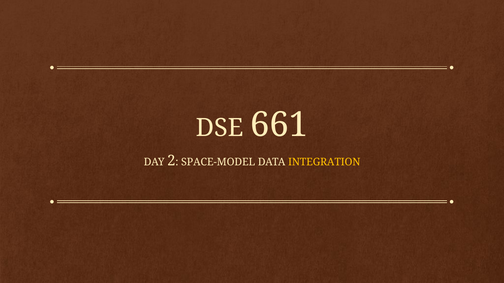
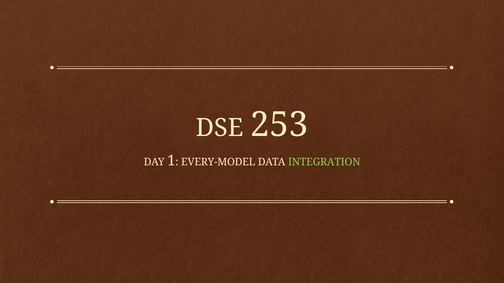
661: 661 -> 253 (279, 125)
2: 2 -> 1 (171, 161)
SPACE-MODEL: SPACE-MODEL -> EVERY-MODEL (218, 162)
INTEGRATION colour: yellow -> light green (324, 162)
